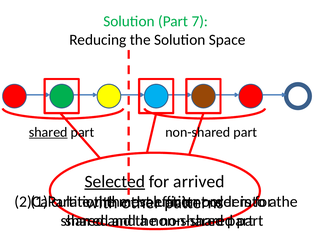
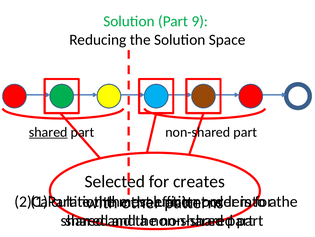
7: 7 -> 9 (200, 21)
Selected underline: present -> none (115, 181)
arrived: arrived -> creates (199, 181)
